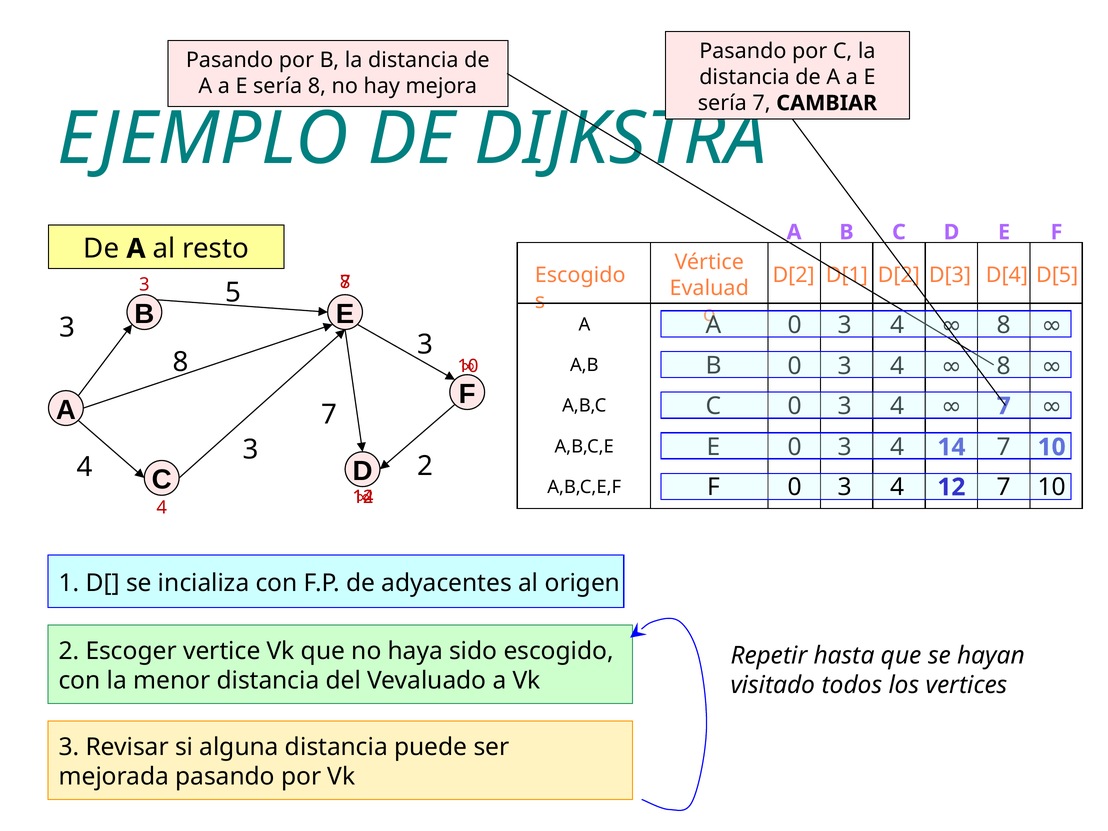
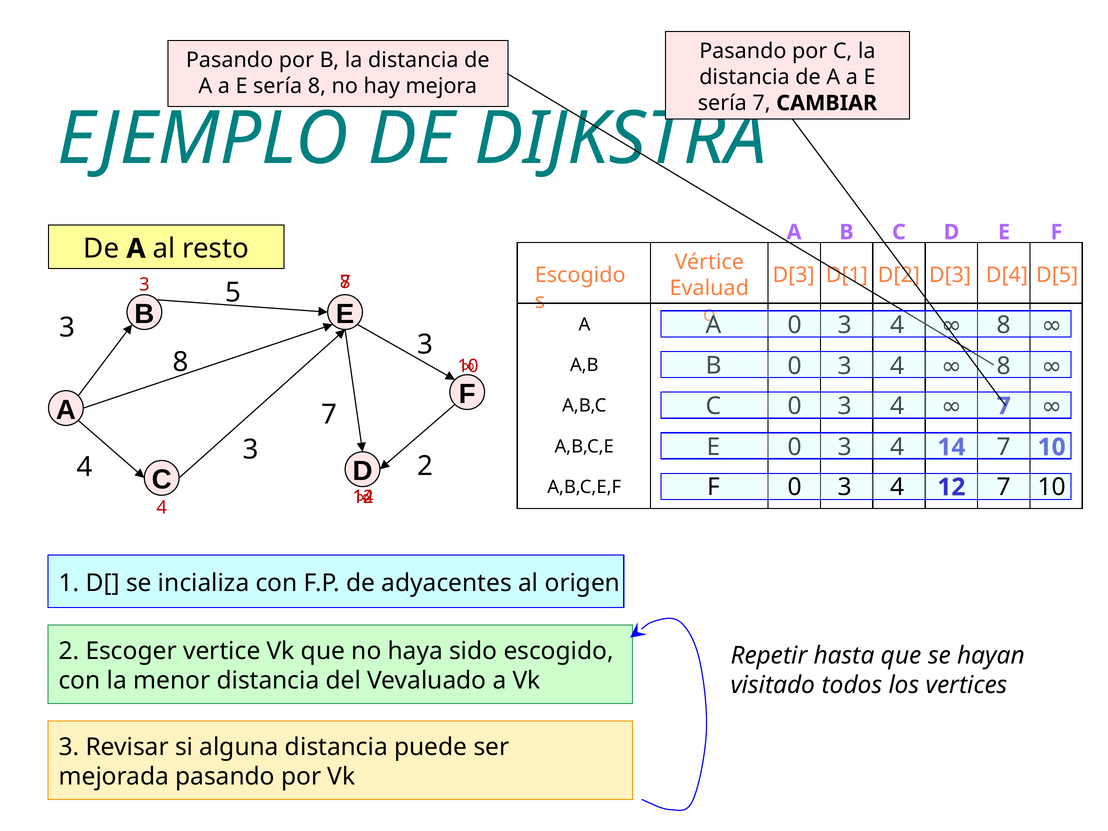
D[2: D[2 -> D[3 (794, 275)
